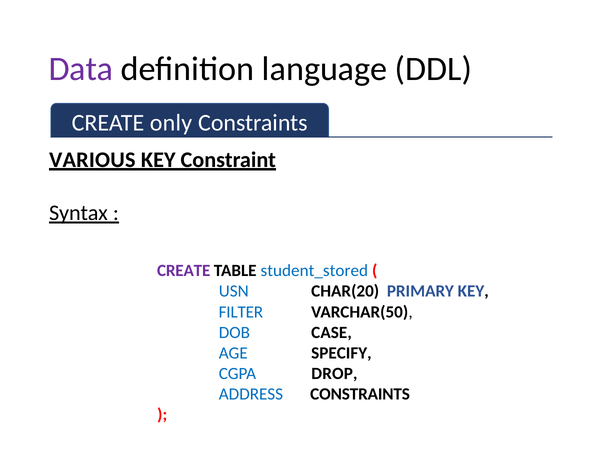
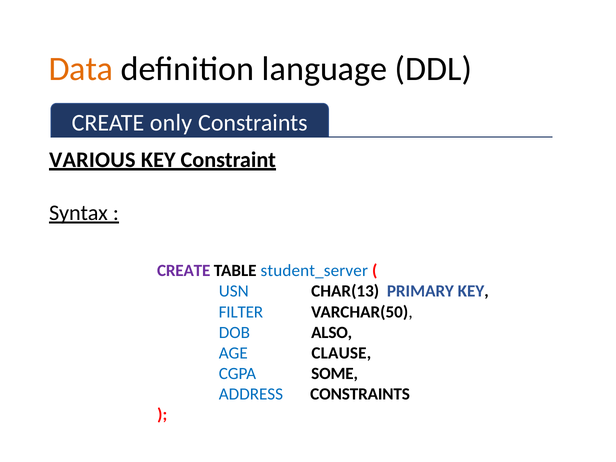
Data colour: purple -> orange (81, 69)
student_stored: student_stored -> student_server (314, 271)
CHAR(20: CHAR(20 -> CHAR(13 (345, 291)
CASE: CASE -> ALSO (332, 332)
SPECIFY: SPECIFY -> CLAUSE (341, 353)
DROP: DROP -> SOME (335, 374)
